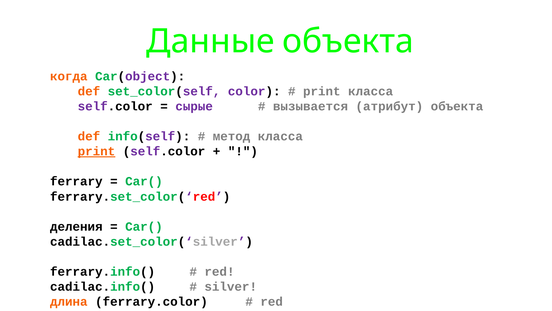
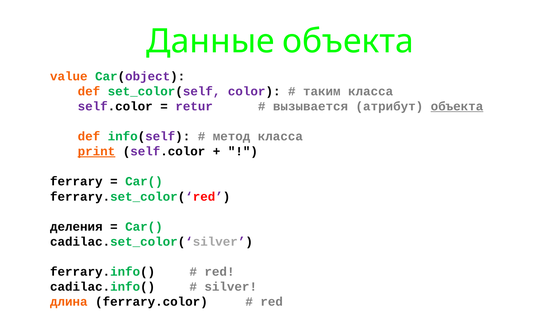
когда: когда -> value (69, 76)
print: print -> таким (322, 91)
сырые: сырые -> retur (194, 106)
объекта underline: none -> present (457, 106)
